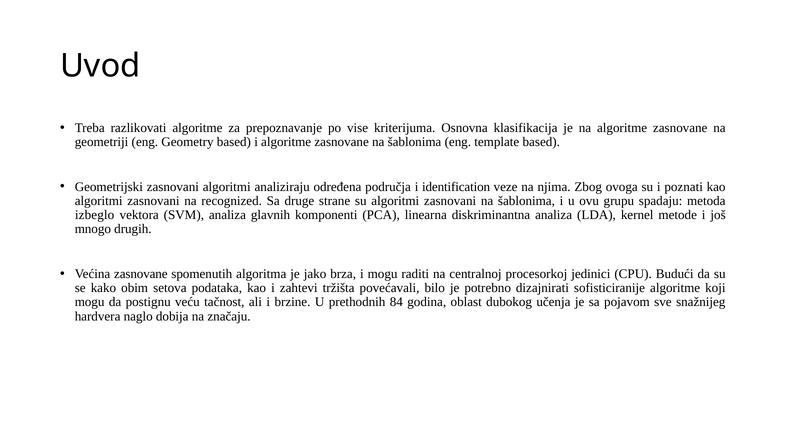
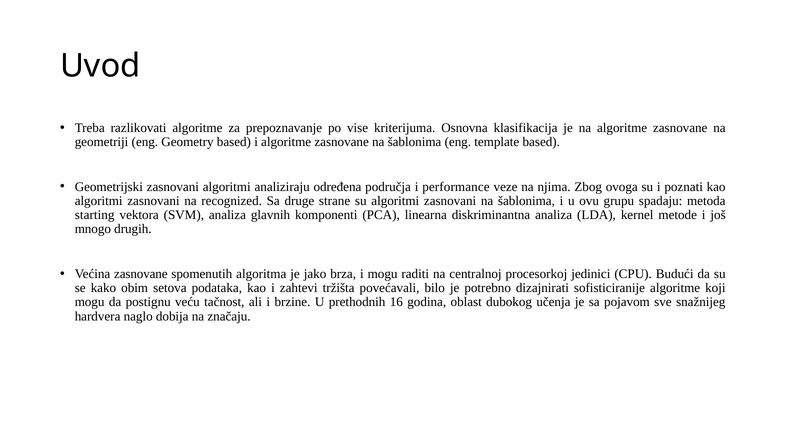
identification: identification -> performance (456, 187)
izbeglo: izbeglo -> starting (95, 215)
84: 84 -> 16 (396, 302)
